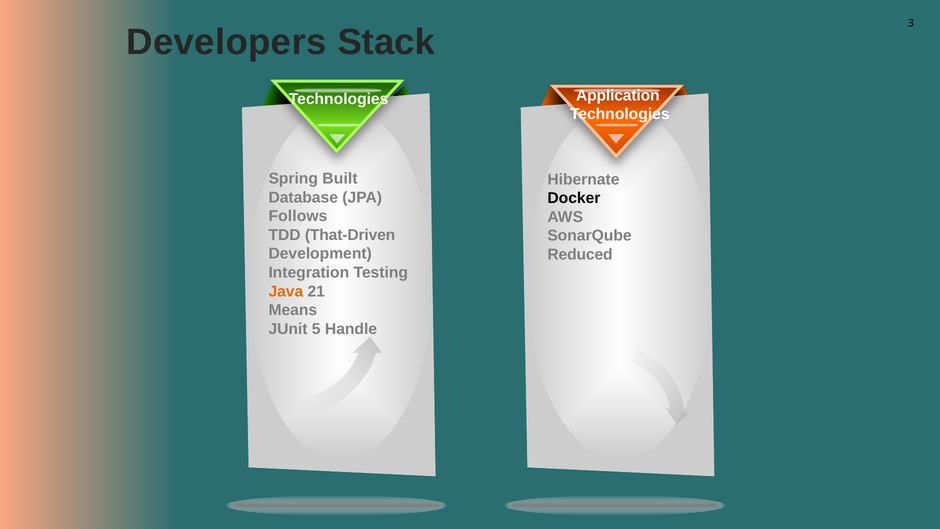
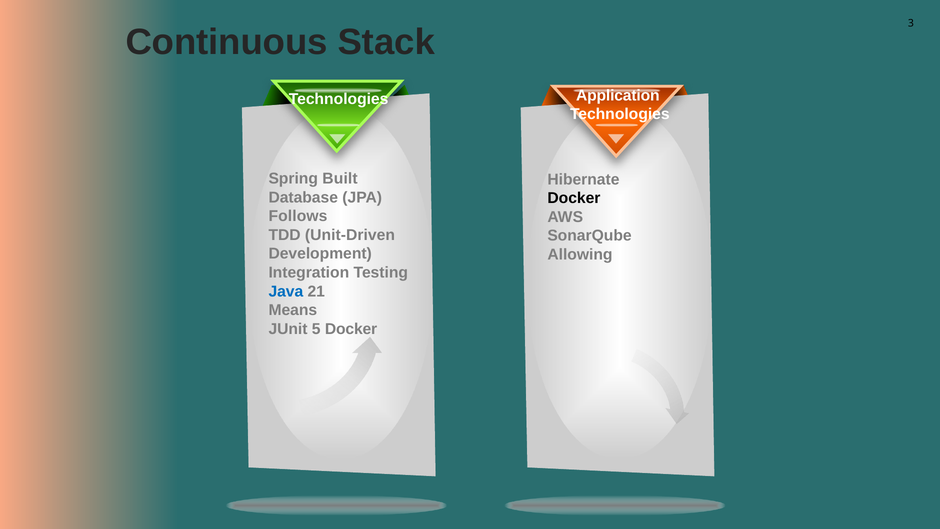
Developers: Developers -> Continuous (227, 42)
That-Driven: That-Driven -> Unit-Driven (350, 235)
Reduced: Reduced -> Allowing (580, 254)
Java colour: orange -> blue (286, 291)
5 Handle: Handle -> Docker (351, 329)
